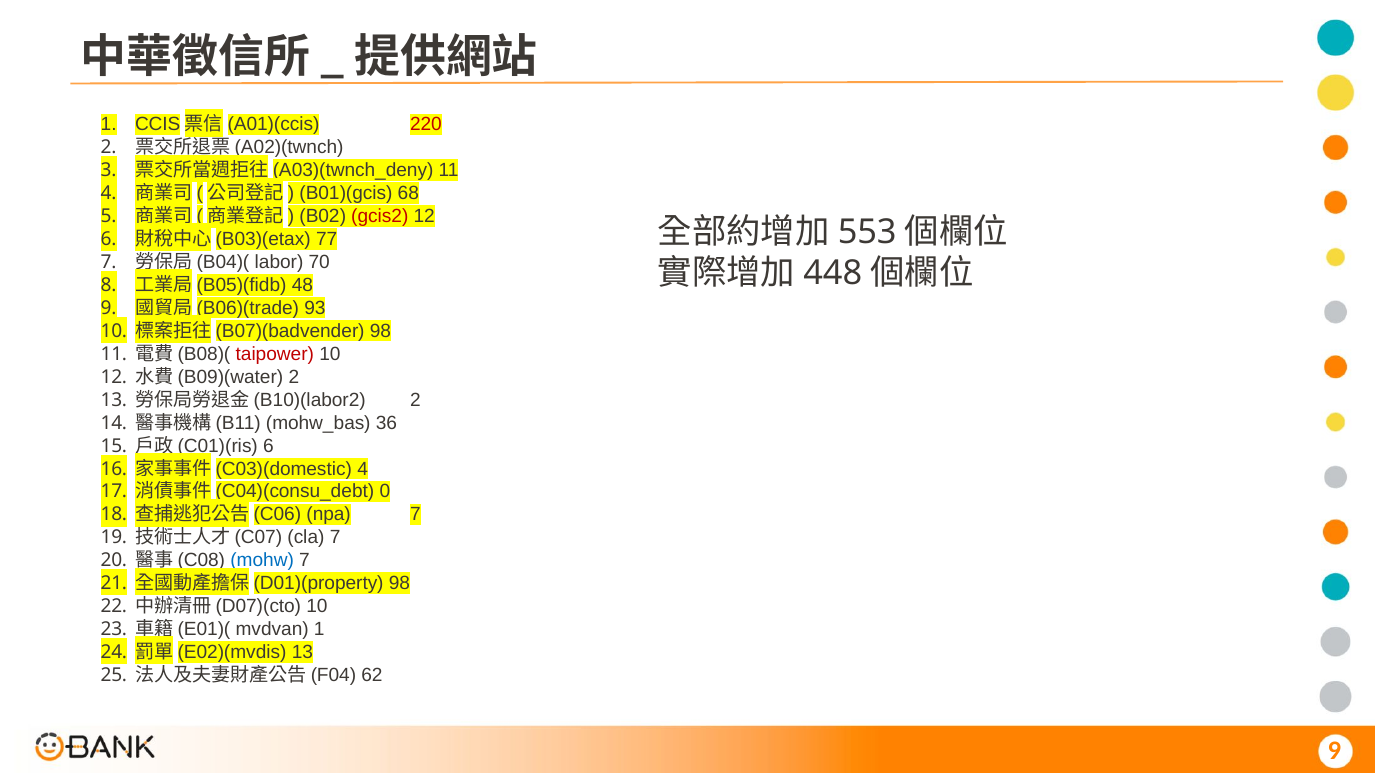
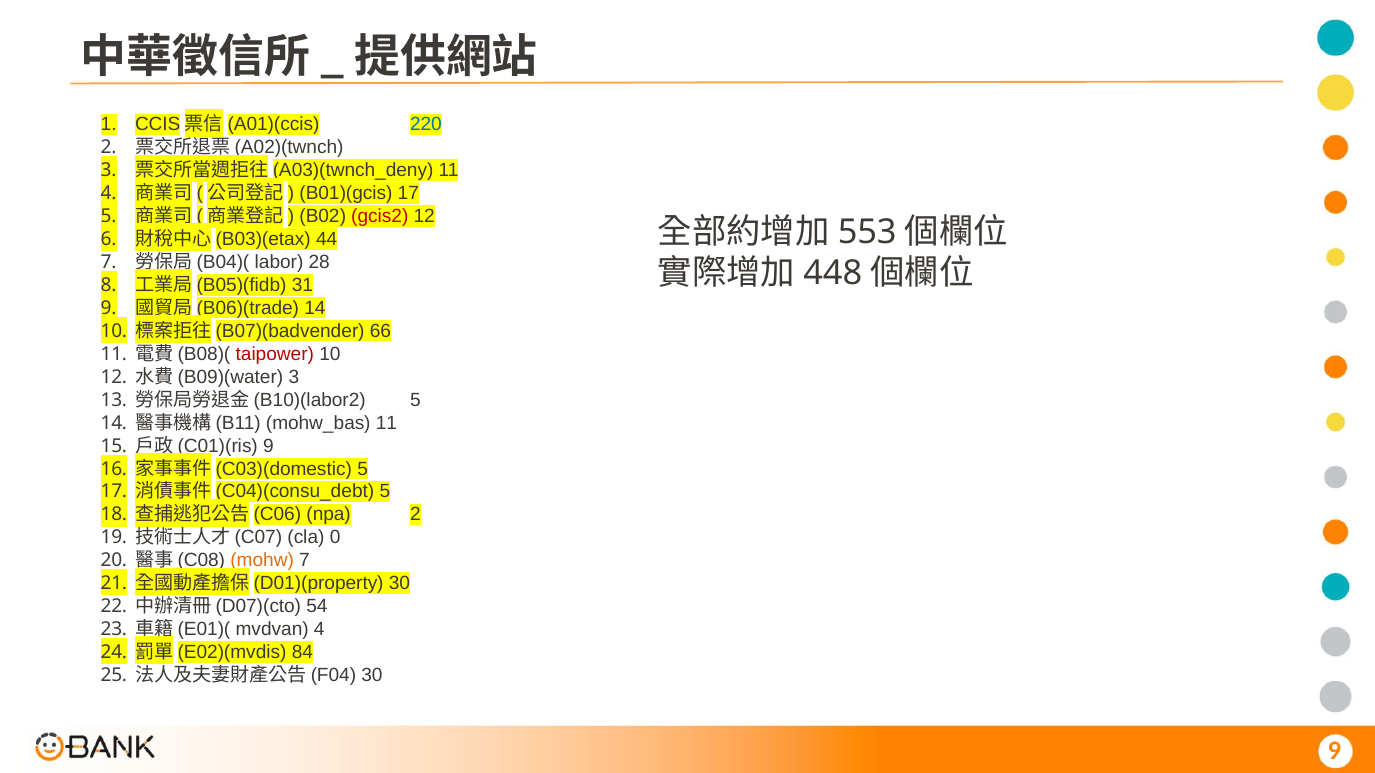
220 colour: red -> blue (426, 125)
B01)(gcis 68: 68 -> 17 (408, 194)
77: 77 -> 44 (327, 239)
70: 70 -> 28 (319, 262)
48: 48 -> 31 (302, 285)
93: 93 -> 14 (315, 308)
98: 98 -> 66 (381, 331)
2: 2 -> 3 (294, 377)
2: 2 -> 5 (415, 400)
mohw_bas 36: 36 -> 11 (386, 423)
6: 6 -> 9 (268, 446)
4: 4 -> 5 (363, 469)
0: 0 -> 5 (385, 492)
npa 7: 7 -> 2 (415, 515)
cla 7: 7 -> 0 (335, 538)
mohw colour: blue -> orange (262, 561)
98: 98 -> 30 (399, 584)
10: 10 -> 54 (317, 607)
mvdvan 1: 1 -> 4 (319, 630)
13: 13 -> 84 (302, 653)
62: 62 -> 30 (372, 676)
